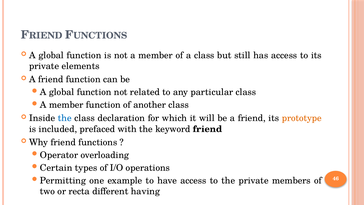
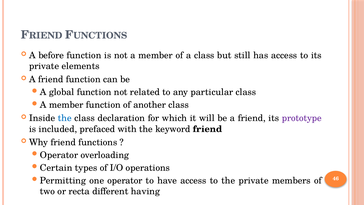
global: global -> before (51, 55)
prototype colour: orange -> purple (302, 118)
one example: example -> operator (125, 180)
